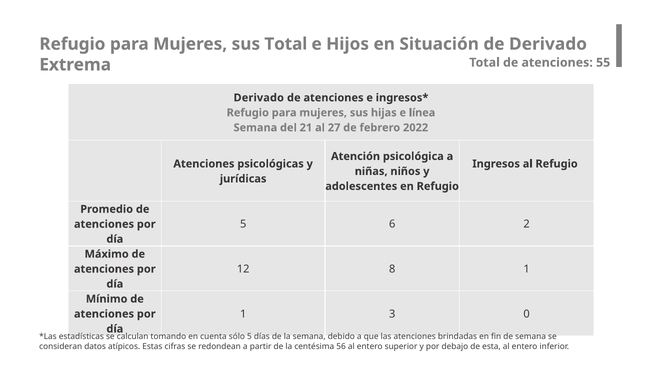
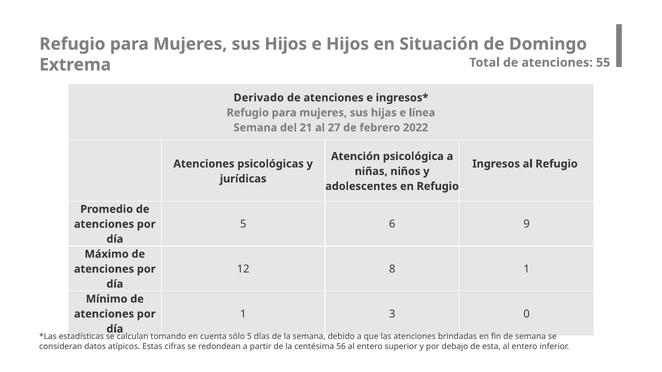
sus Total: Total -> Hijos (286, 44)
de Derivado: Derivado -> Domingo (548, 44)
2: 2 -> 9 (527, 224)
